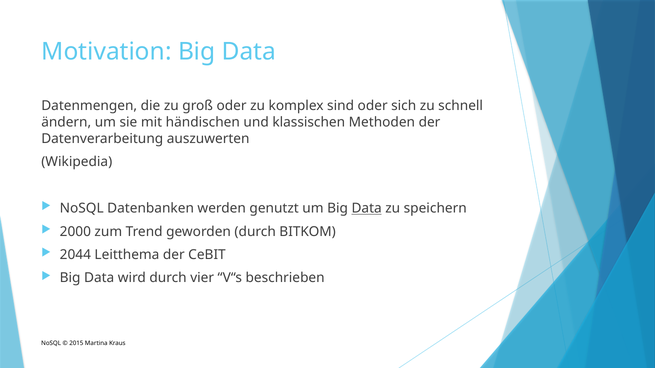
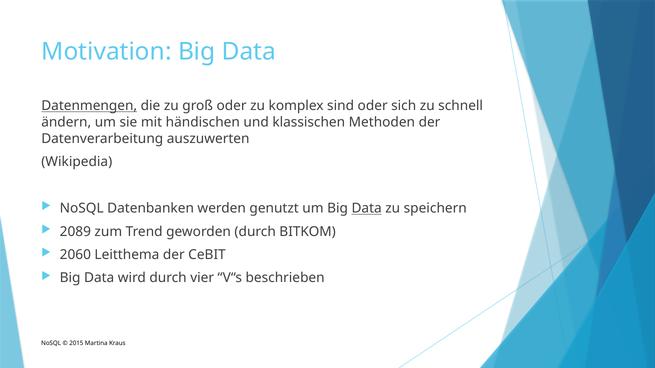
Datenmengen underline: none -> present (89, 106)
2000: 2000 -> 2089 (75, 232)
2044: 2044 -> 2060 (75, 255)
